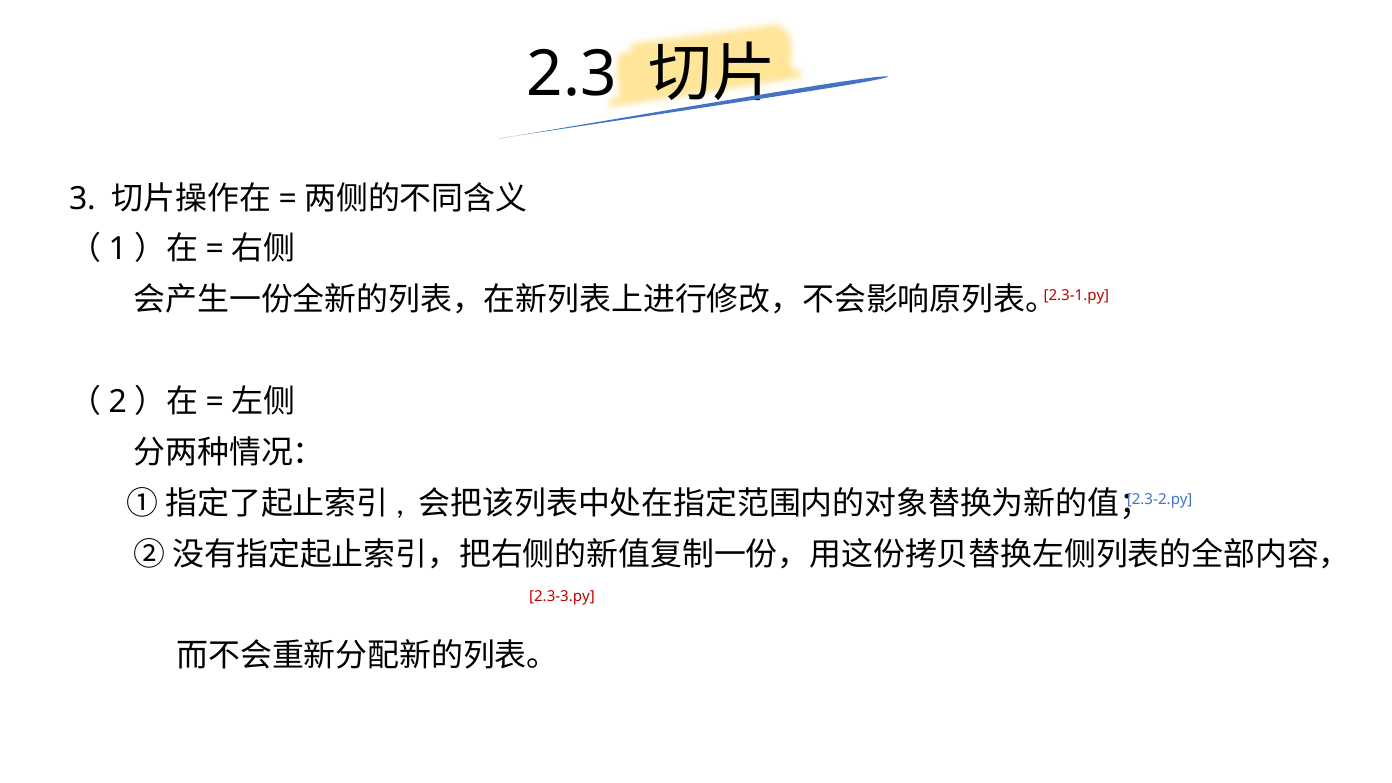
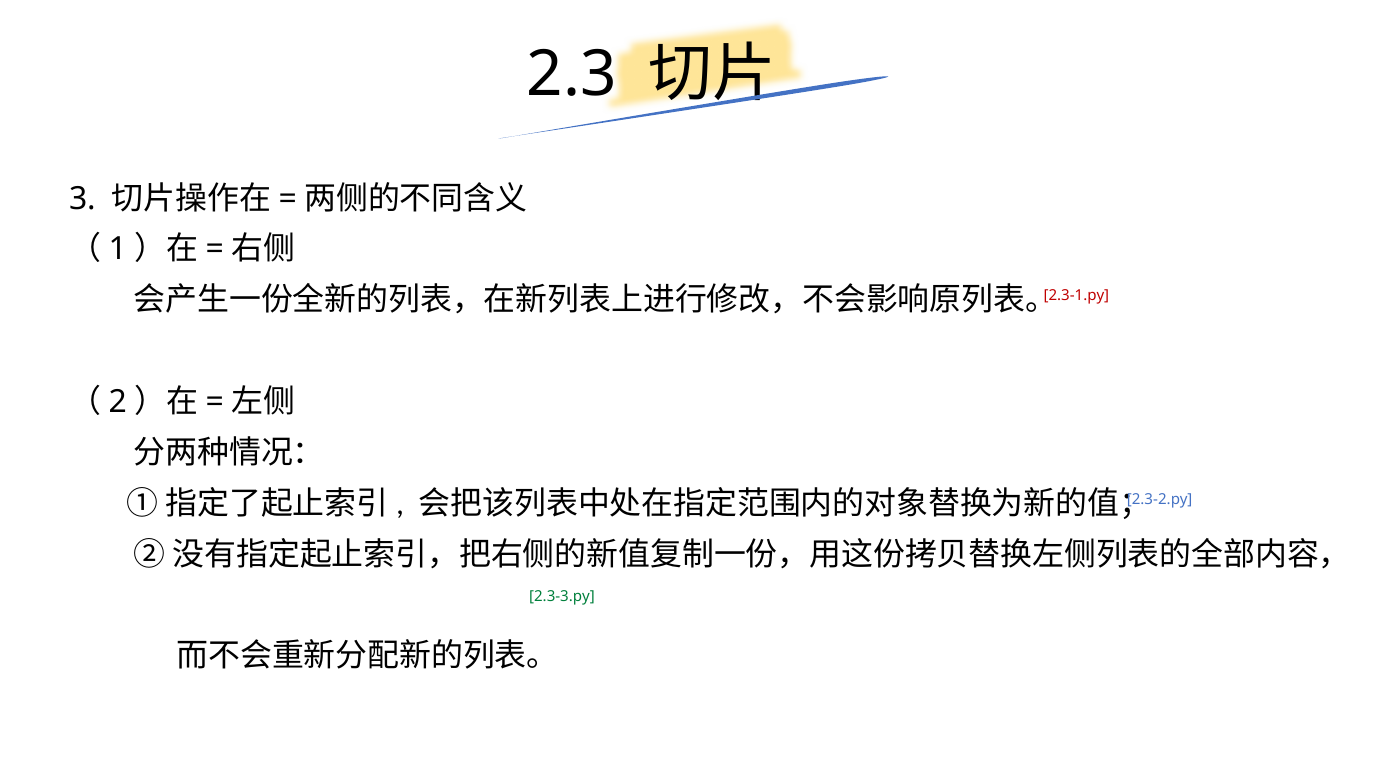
2.3-3.py colour: red -> green (562, 597)
